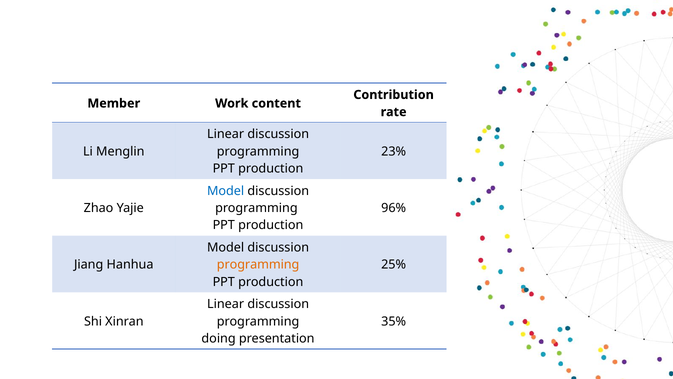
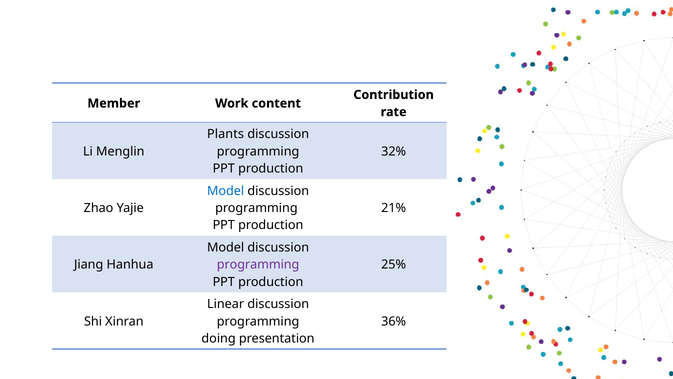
Linear: Linear -> Plants (226, 134)
23%: 23% -> 32% (394, 151)
96%: 96% -> 21% (394, 208)
programming colour: orange -> purple (258, 264)
35%: 35% -> 36% (394, 321)
